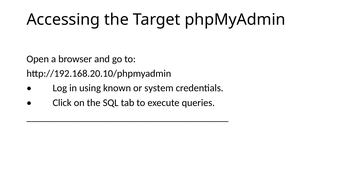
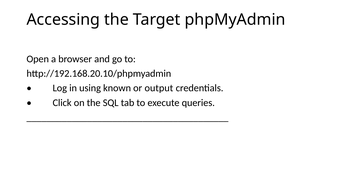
system: system -> output (159, 88)
